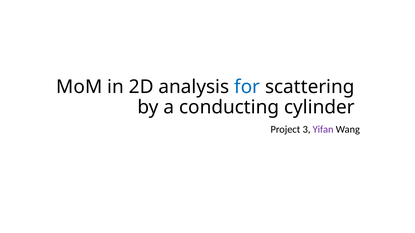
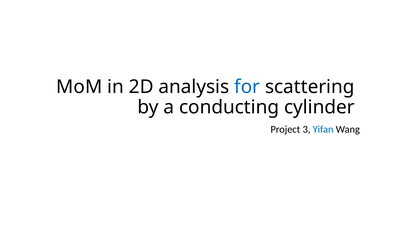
Yifan colour: purple -> blue (323, 130)
